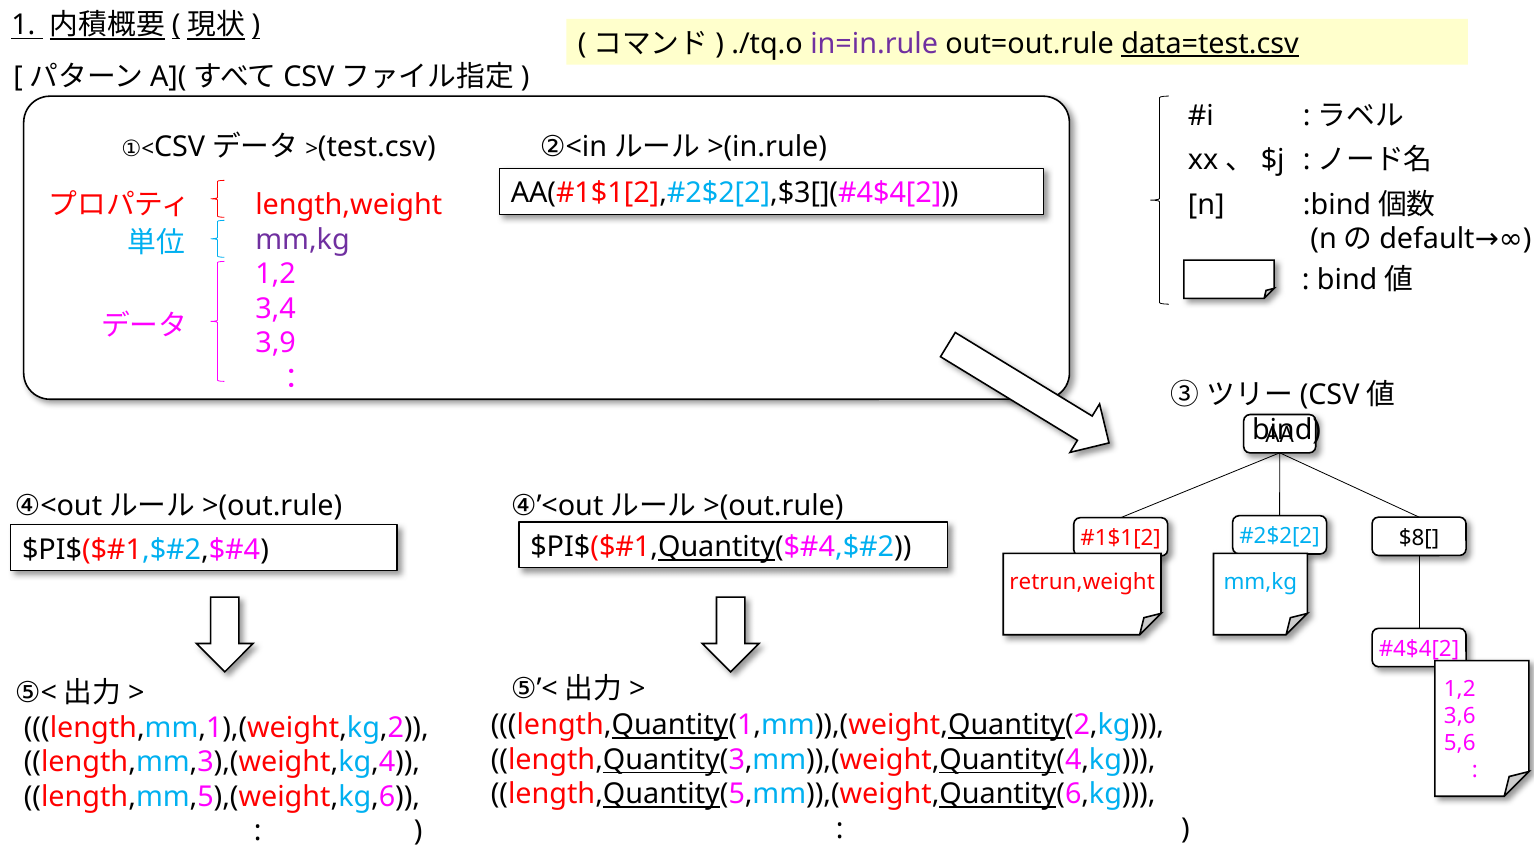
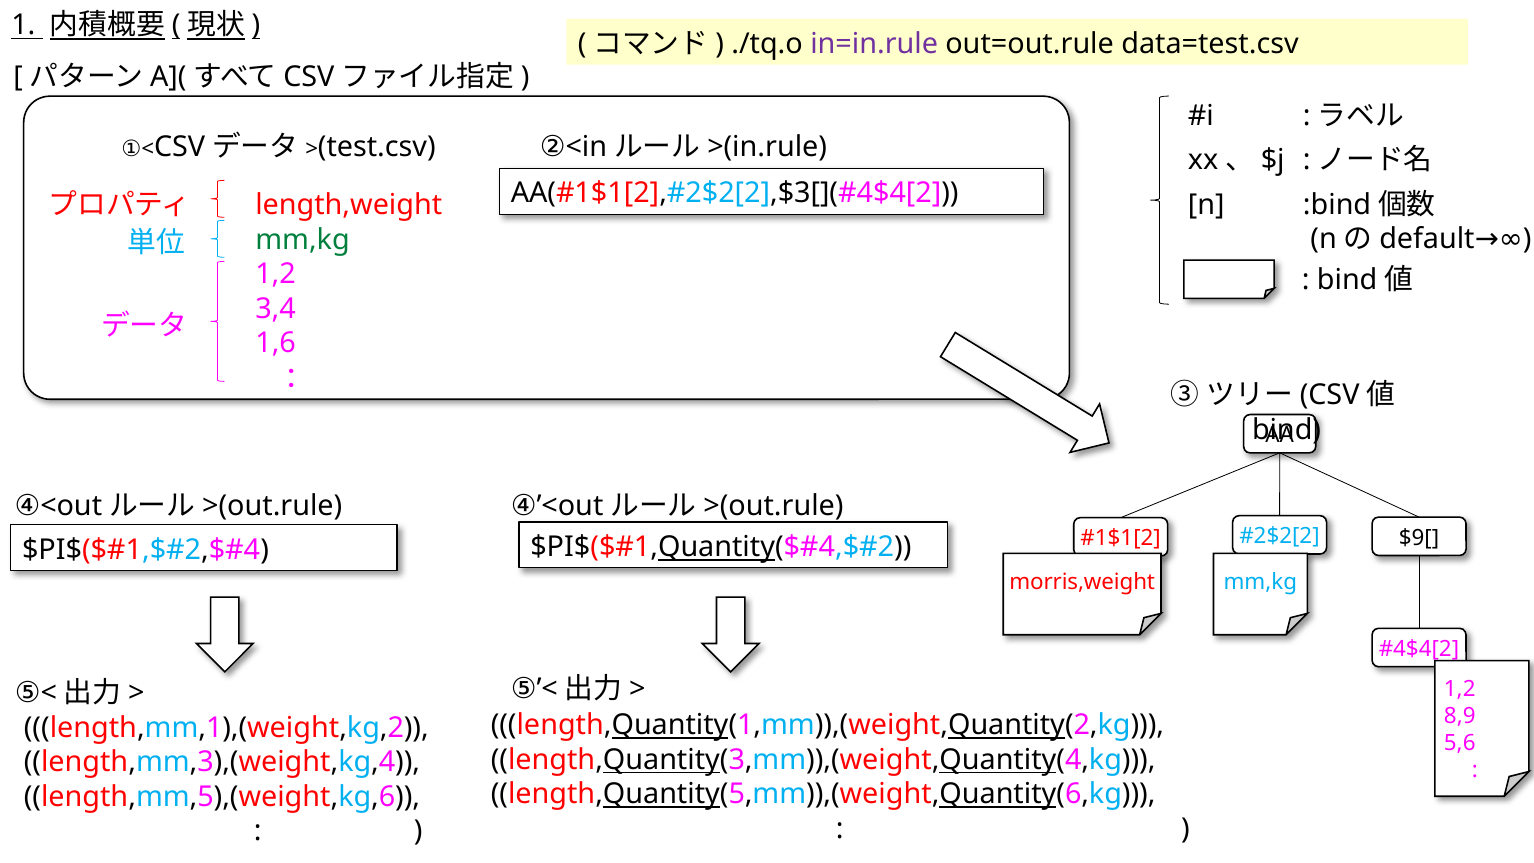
data=test.csv underline: present -> none (1210, 44)
mm,kg colour: purple -> green (303, 240)
3,9: 3,9 -> 1,6 (276, 343)
$8[: $8[ -> $9[ (1419, 538)
retrun,weight: retrun,weight -> morris,weight (1082, 582)
3,6: 3,6 -> 8,9 (1460, 716)
